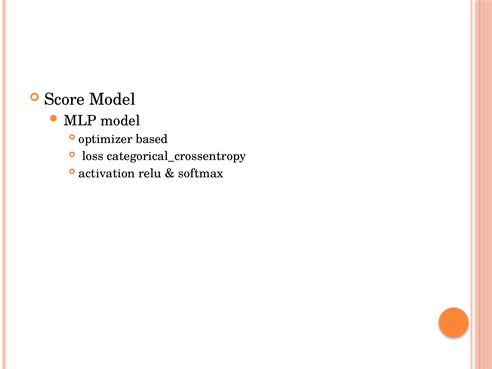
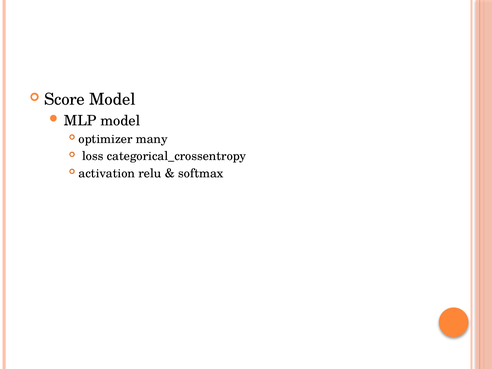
based: based -> many (152, 139)
